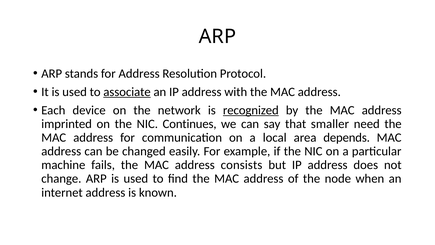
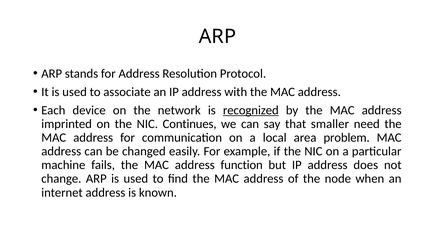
associate underline: present -> none (127, 92)
depends: depends -> problem (347, 137)
consists: consists -> function (242, 165)
